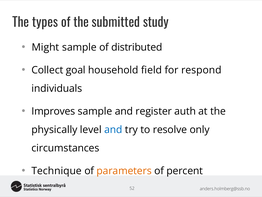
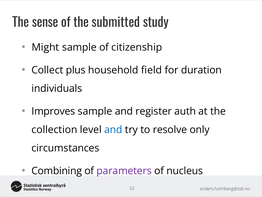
types: types -> sense (45, 22)
distributed: distributed -> citizenship (137, 47)
goal: goal -> plus (76, 70)
respond: respond -> duration (201, 70)
physically: physically -> collection (54, 129)
Technique: Technique -> Combining (57, 170)
parameters colour: orange -> purple (124, 170)
percent: percent -> nucleus (185, 170)
